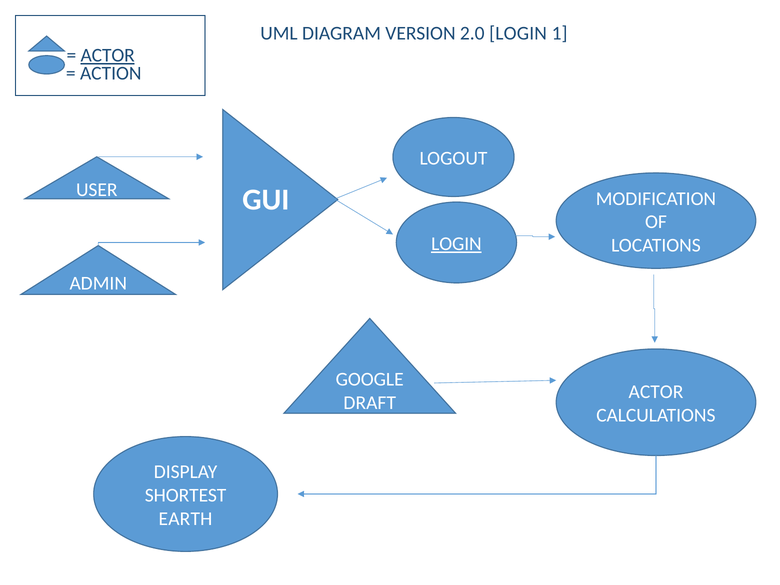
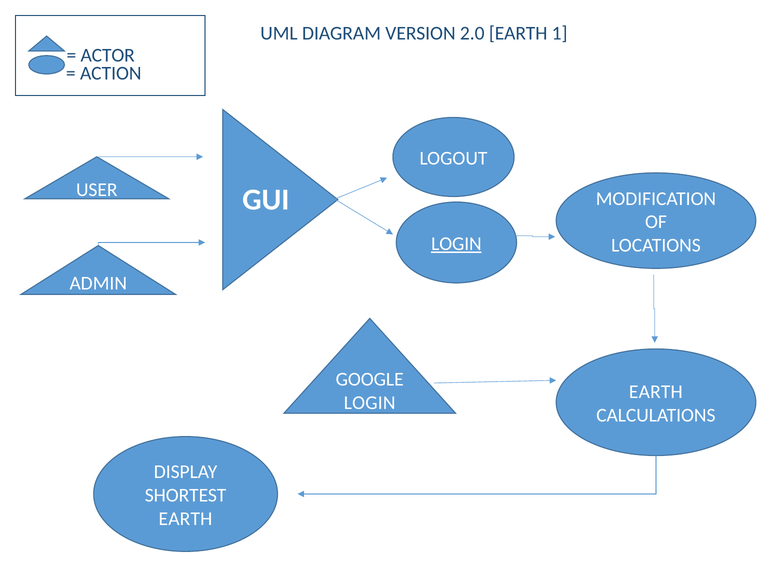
2.0 LOGIN: LOGIN -> EARTH (518, 33)
ACTOR underline: present -> none (108, 55)
ACTOR: ACTOR -> EARTH (656, 392)
DRAFT: DRAFT -> LOGIN (370, 403)
